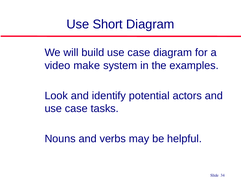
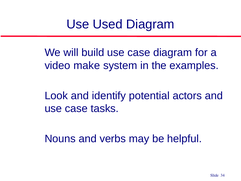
Short: Short -> Used (108, 24)
